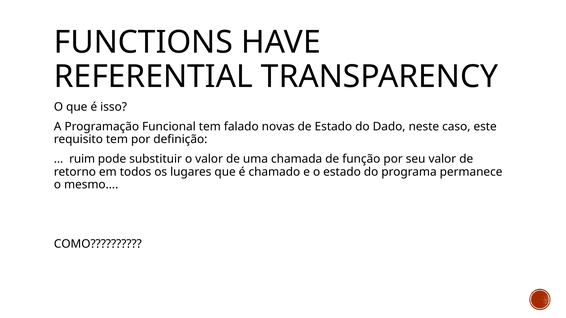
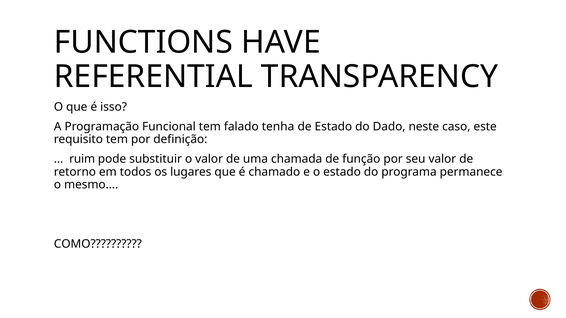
novas: novas -> tenha (278, 127)
